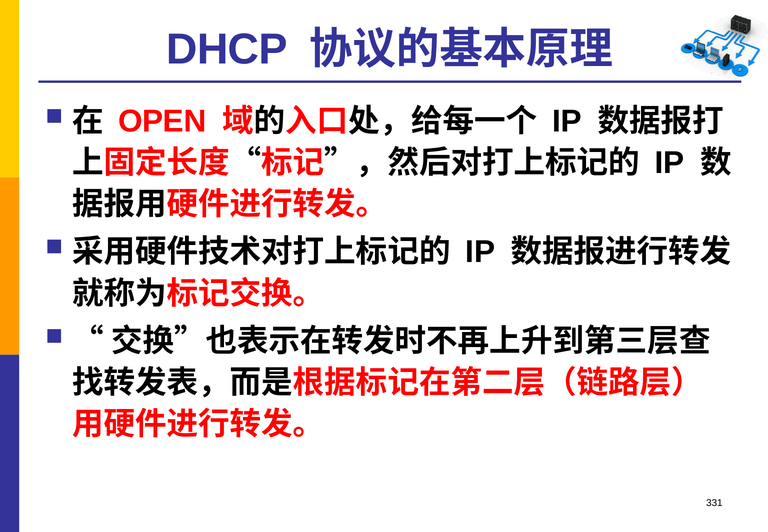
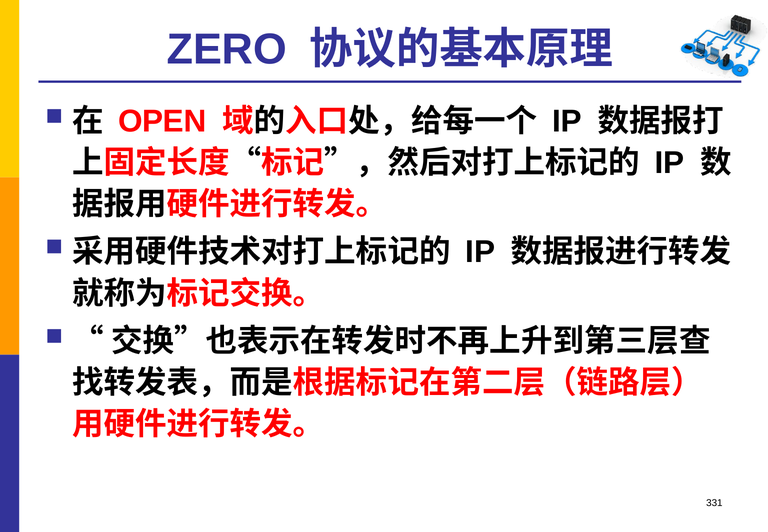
DHCP: DHCP -> ZERO (227, 50)
